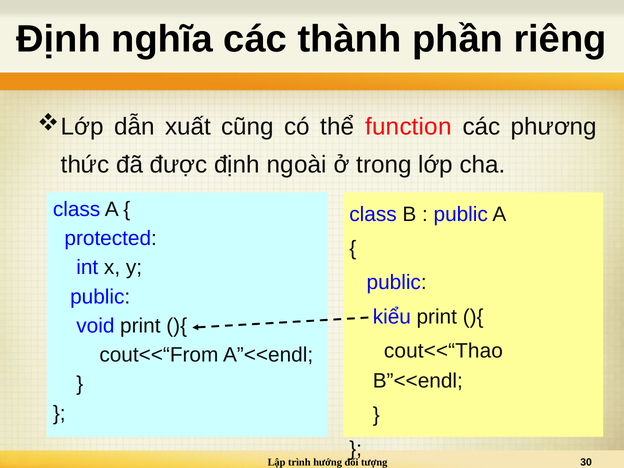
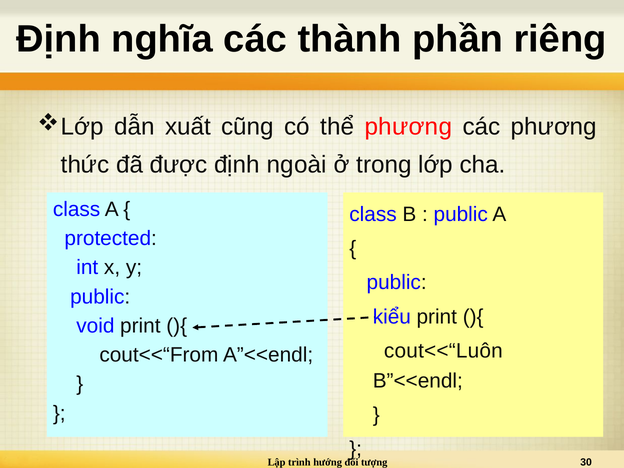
thể function: function -> phương (408, 127)
cout<<“Thao: cout<<“Thao -> cout<<“Luôn (443, 351)
